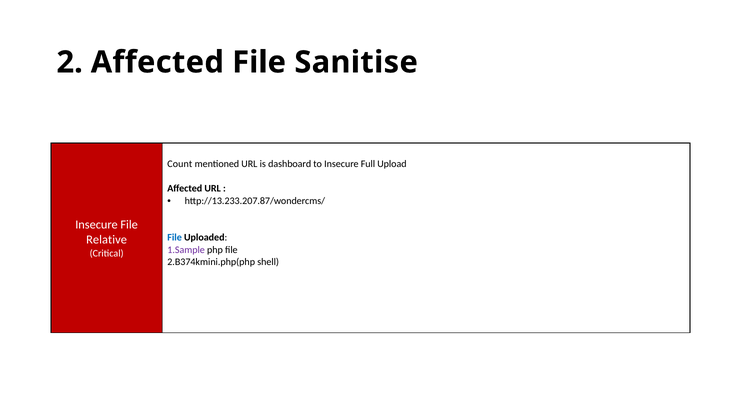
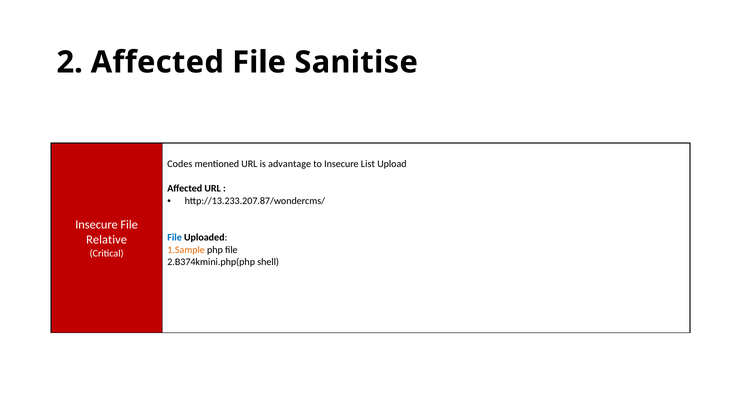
Count: Count -> Codes (180, 164)
dashboard: dashboard -> advantage (290, 164)
Full: Full -> List (368, 164)
1.Sample colour: purple -> orange (186, 250)
